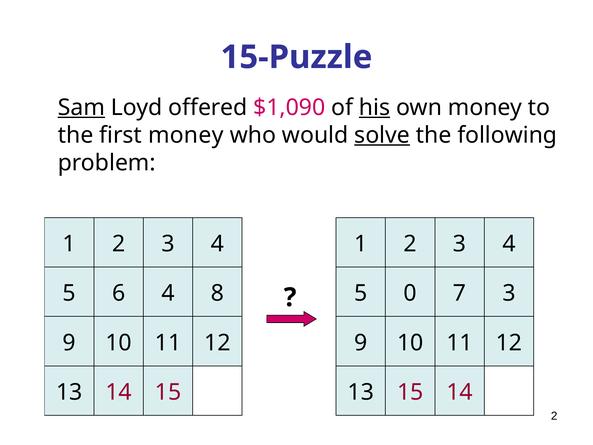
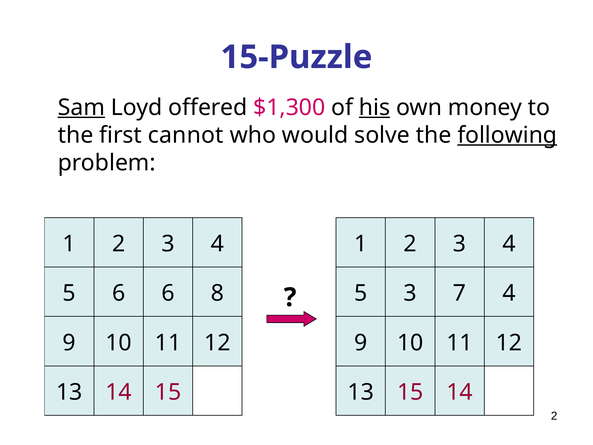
$1,090: $1,090 -> $1,300 (289, 107)
first money: money -> cannot (186, 135)
solve underline: present -> none (382, 135)
following underline: none -> present (507, 135)
6 4: 4 -> 6 (168, 293)
5 0: 0 -> 3 (410, 293)
7 3: 3 -> 4 (509, 293)
